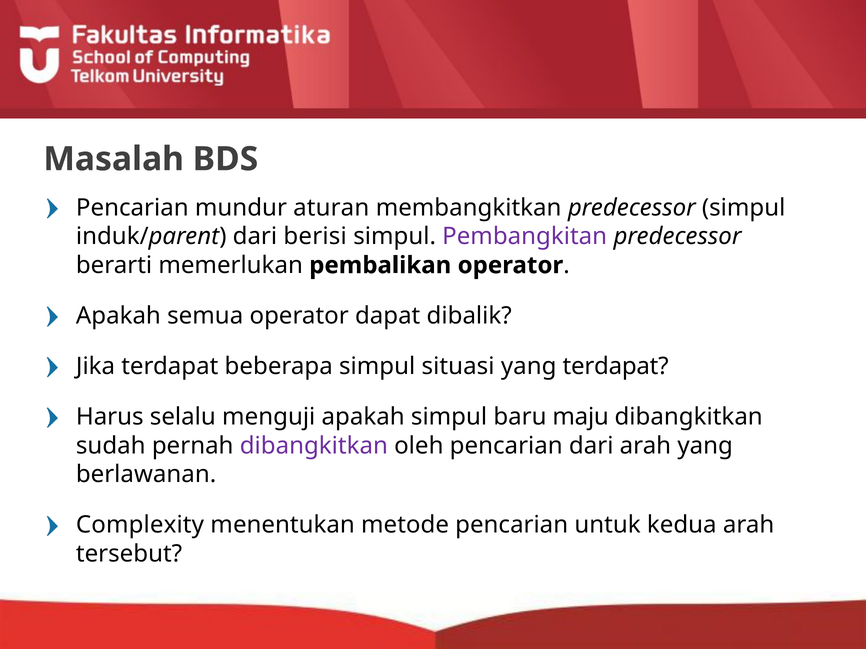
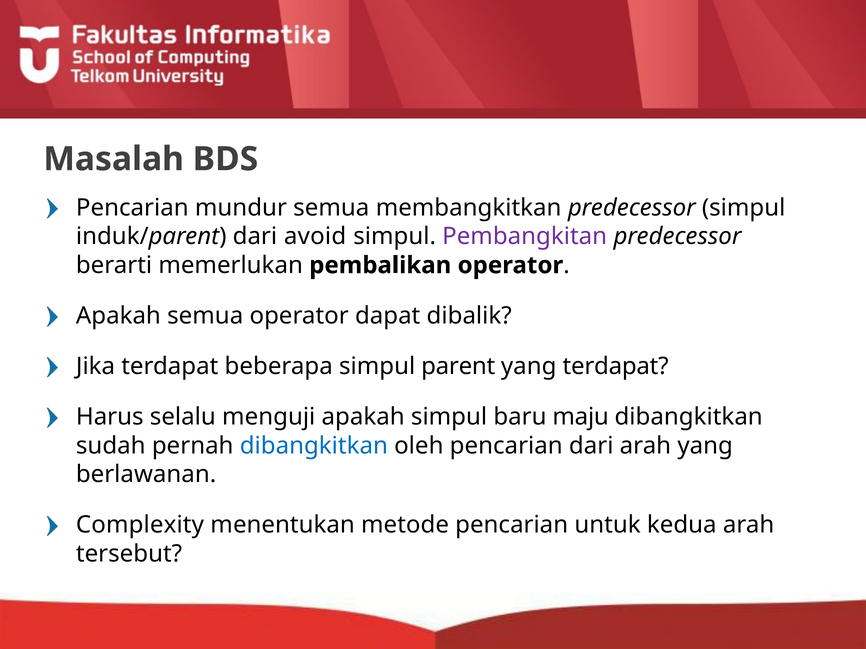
mundur aturan: aturan -> semua (331, 208)
berisi: berisi -> avoid (315, 237)
situasi: situasi -> parent (458, 367)
dibangkitkan colour: purple -> blue (314, 446)
